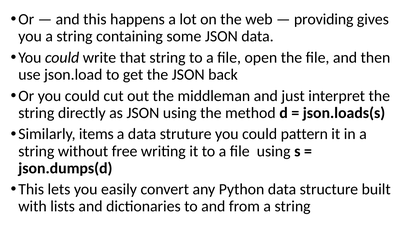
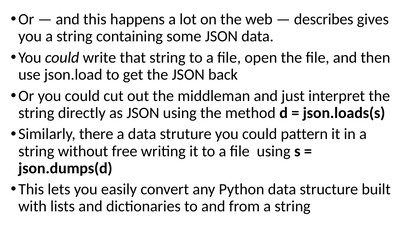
providing: providing -> describes (324, 19)
items: items -> there (96, 134)
